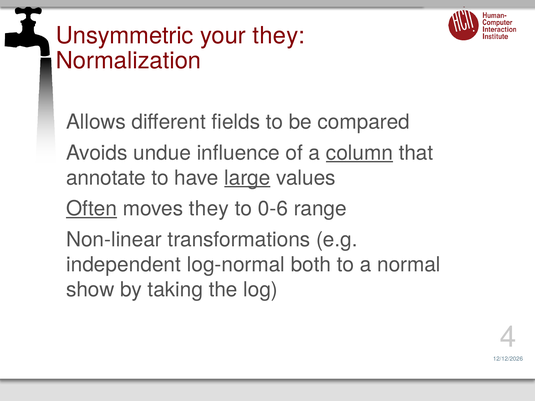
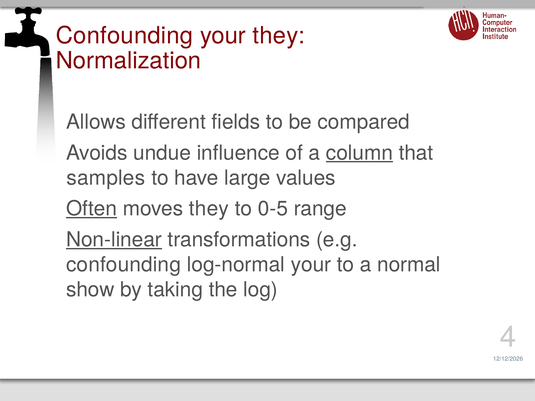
Unsymmetric: Unsymmetric -> Confounding (125, 36)
annotate: annotate -> samples (106, 178)
large underline: present -> none (247, 178)
0-6: 0-6 -> 0-5 (273, 209)
Non-linear underline: none -> present (114, 240)
independent: independent -> confounding (124, 265)
log-normal both: both -> your (311, 265)
